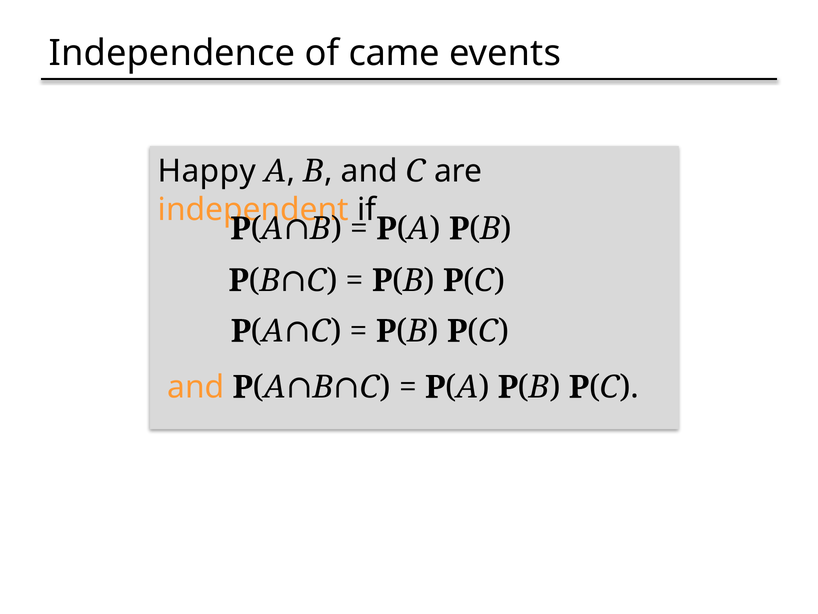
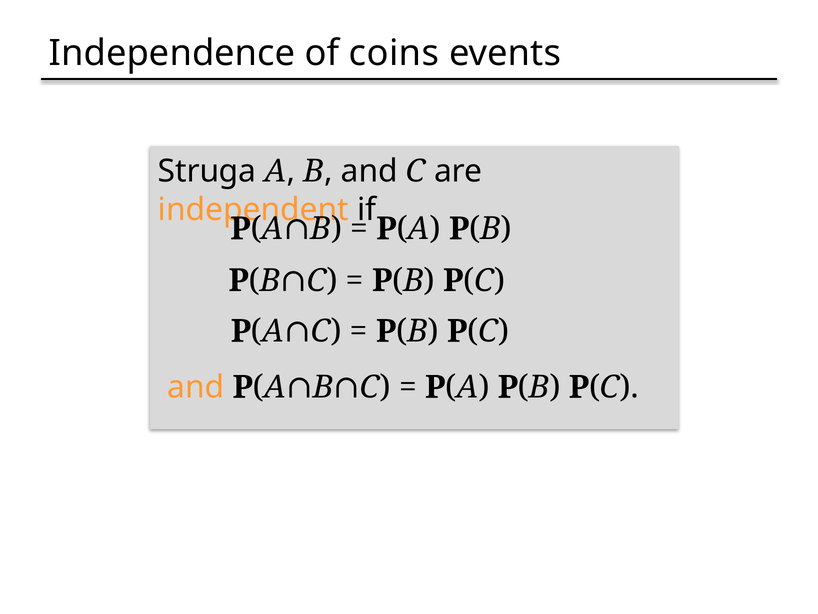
came: came -> coins (394, 53)
Happy: Happy -> Struga (207, 171)
